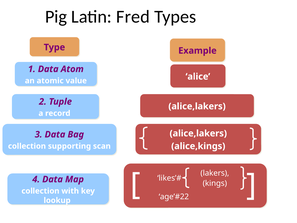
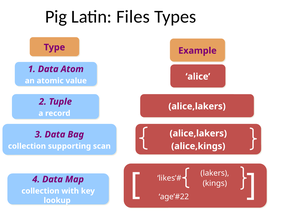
Fred: Fred -> Files (133, 17)
